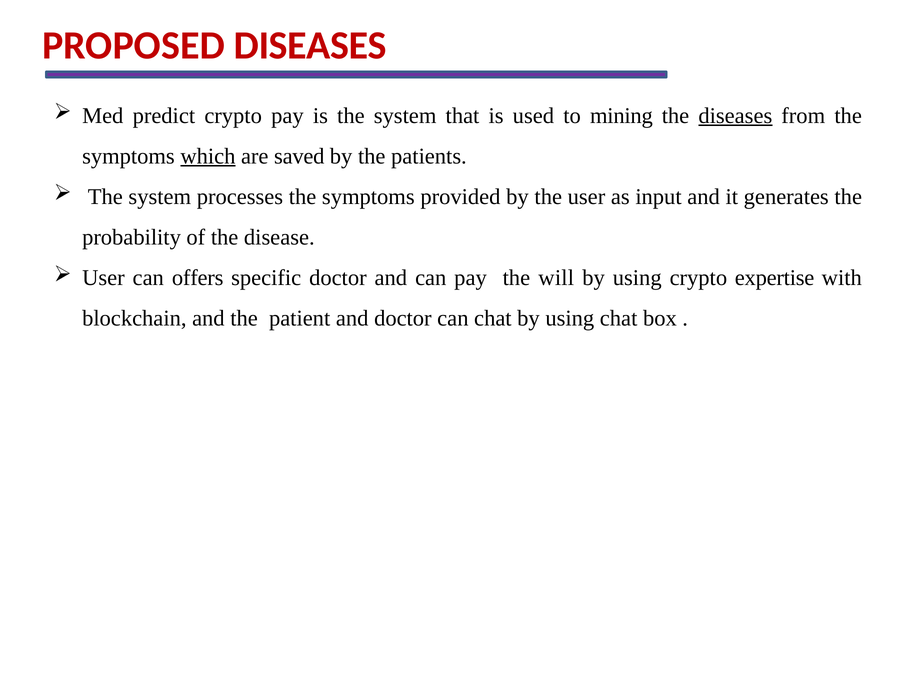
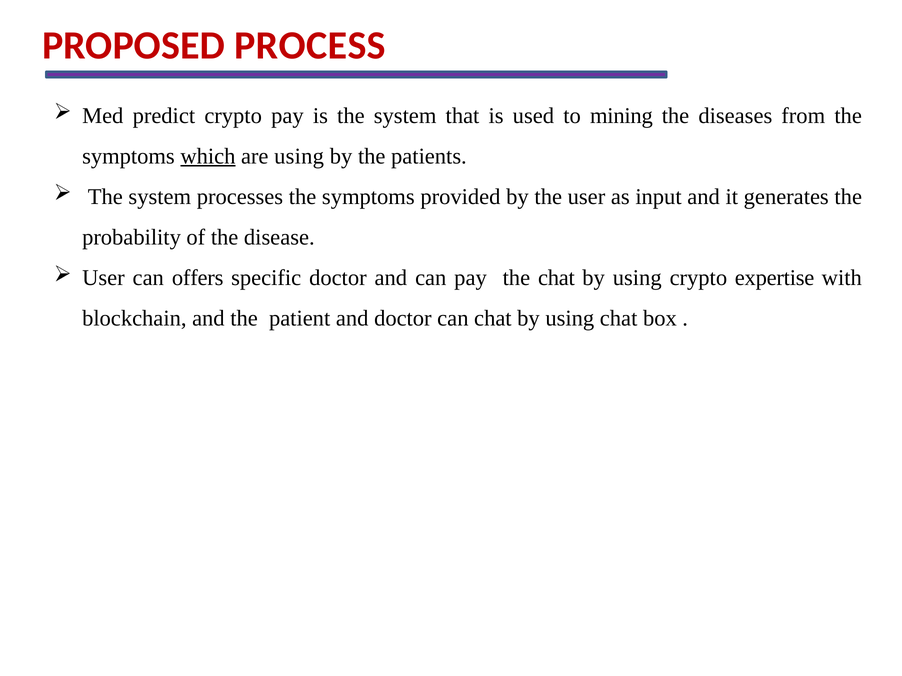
PROPOSED DISEASES: DISEASES -> PROCESS (310, 45)
diseases underline: present -> none (735, 116)
are saved: saved -> using (299, 156)
the will: will -> chat (556, 278)
